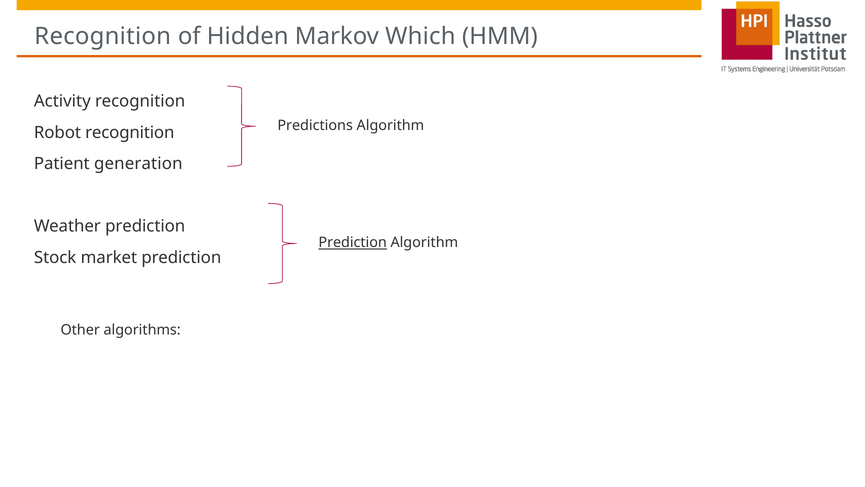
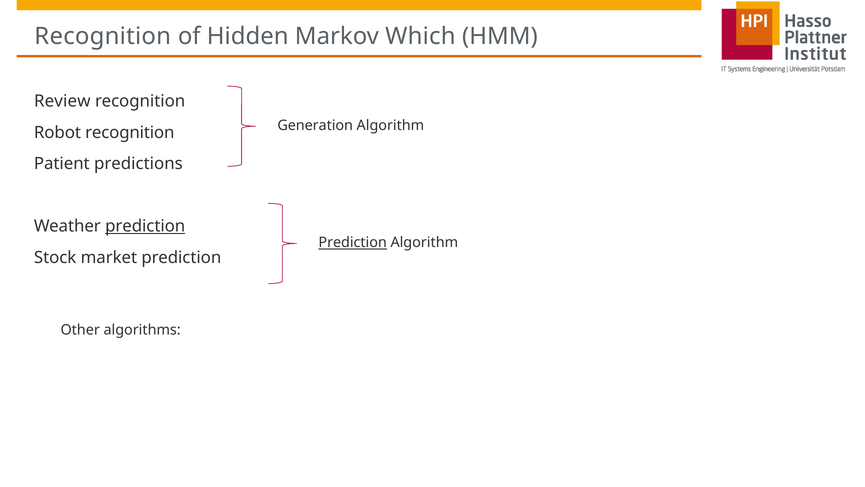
Activity: Activity -> Review (62, 101)
Predictions: Predictions -> Generation (315, 125)
generation: generation -> predictions (138, 164)
prediction underline: none -> present (145, 226)
